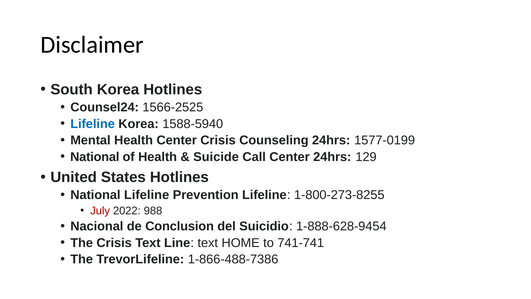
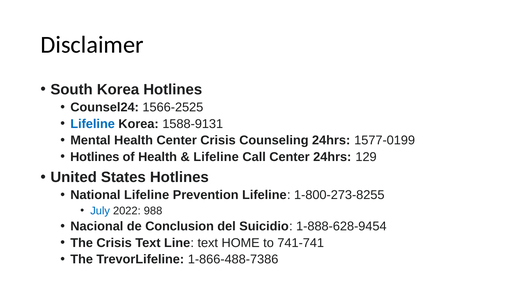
1588-5940: 1588-5940 -> 1588-9131 (193, 124)
National: National -> Hotlines (95, 157)
Suicide: Suicide -> Lifeline (216, 157)
July colour: red -> blue (100, 210)
